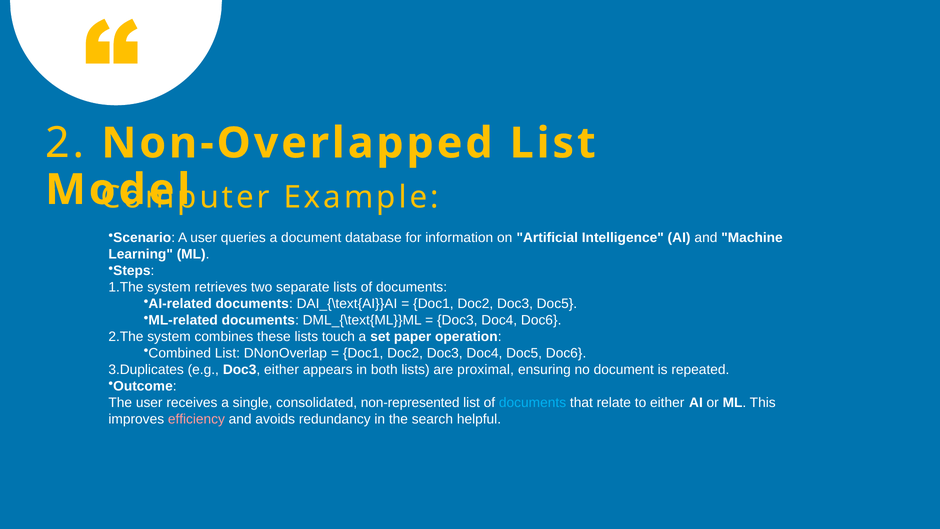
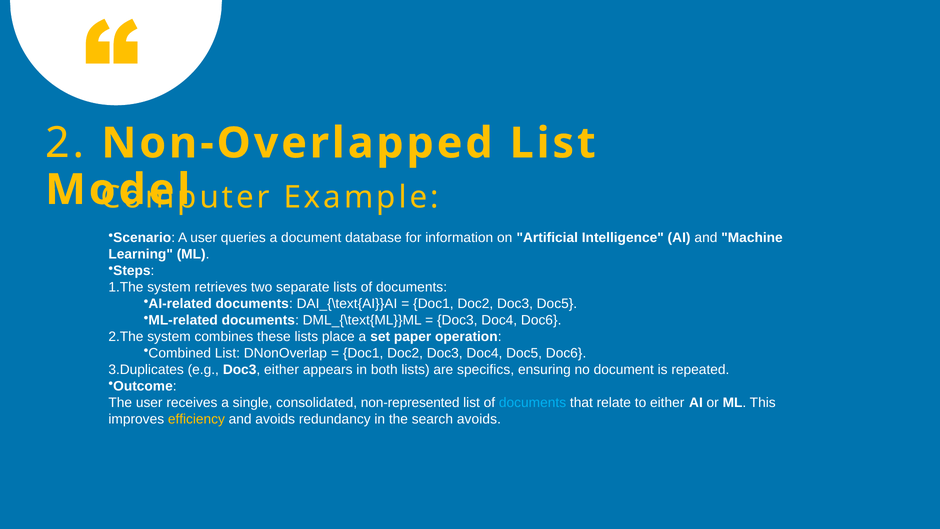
touch: touch -> place (338, 337)
proximal: proximal -> specifics (486, 370)
efficiency colour: pink -> yellow (196, 419)
search helpful: helpful -> avoids (479, 419)
